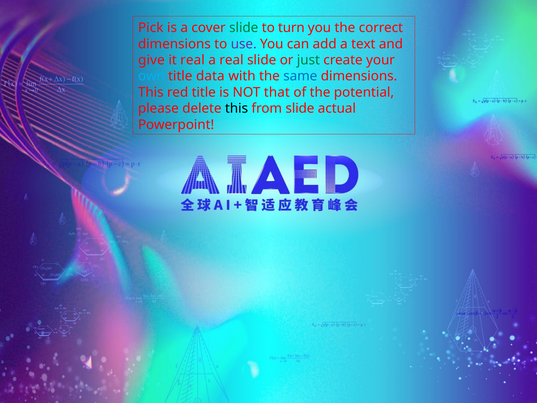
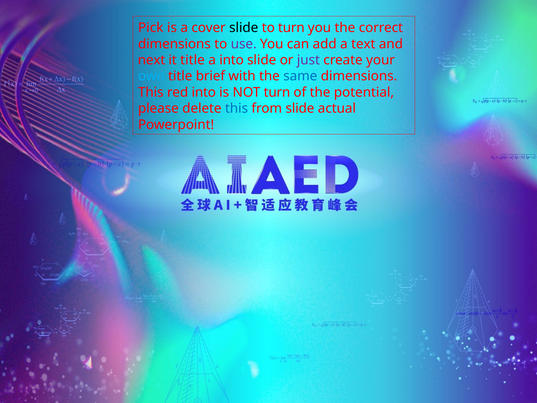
slide colour: green -> black (244, 28)
give: give -> next (152, 60)
it real: real -> title (193, 60)
a real: real -> into (232, 60)
just colour: green -> purple (308, 60)
data: data -> brief (210, 76)
red title: title -> into (204, 92)
NOT that: that -> turn (277, 92)
this colour: black -> blue (237, 108)
